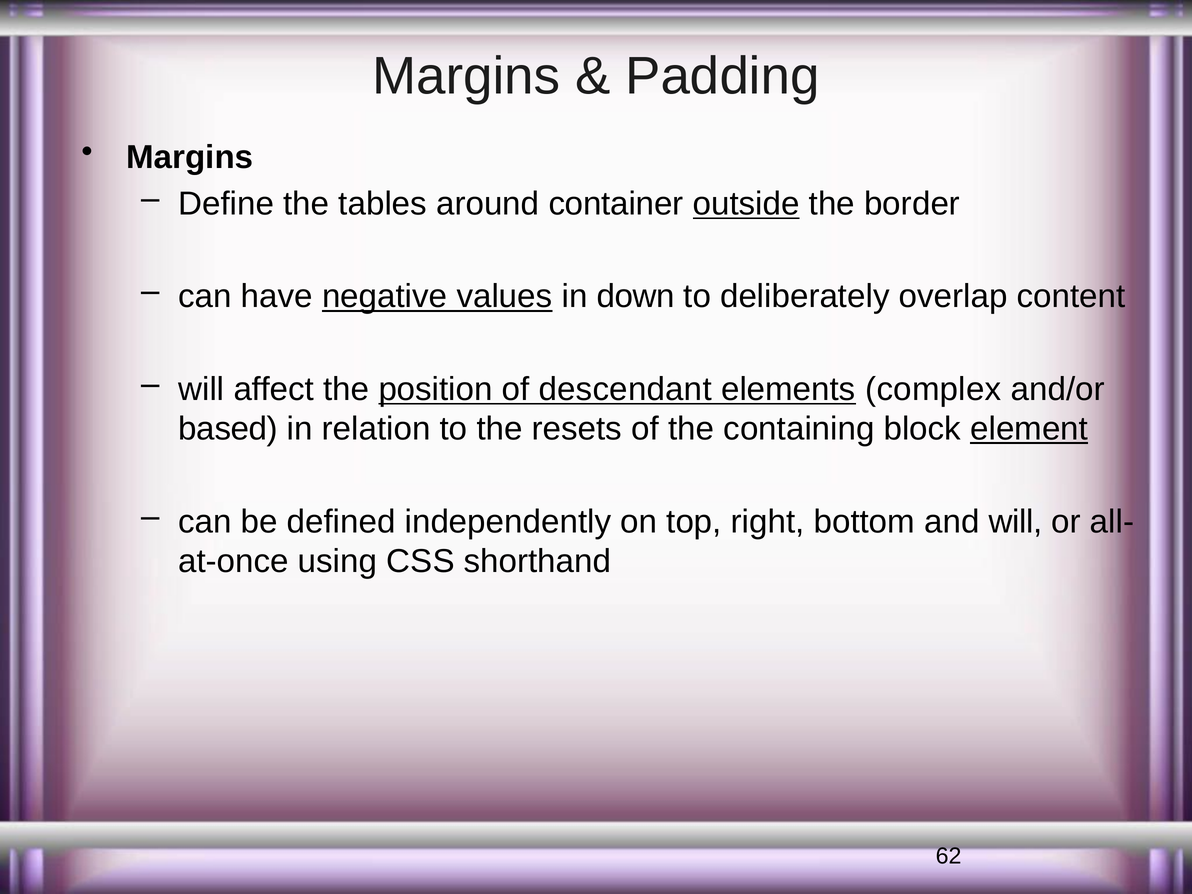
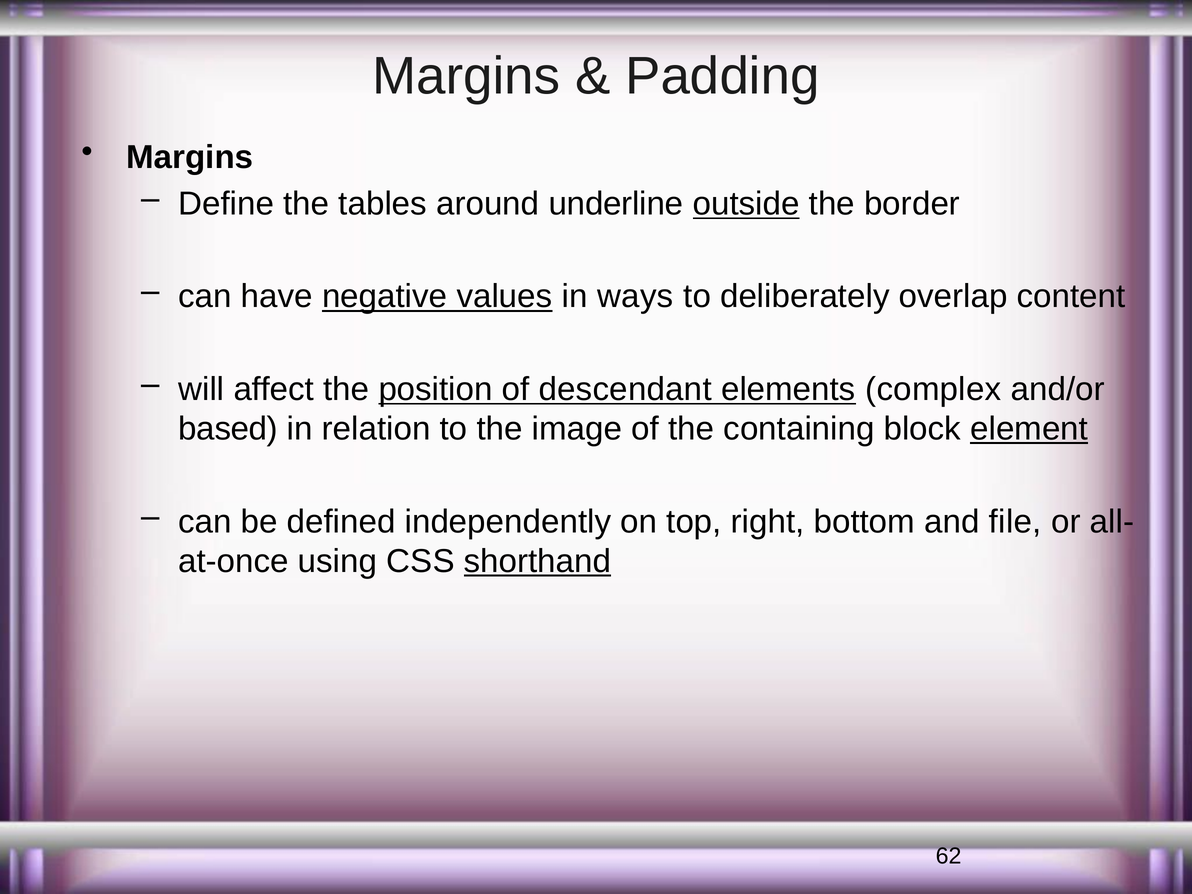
container: container -> underline (616, 204)
down: down -> ways (635, 296)
resets: resets -> image (577, 429)
and will: will -> file (1015, 522)
shorthand underline: none -> present (537, 561)
